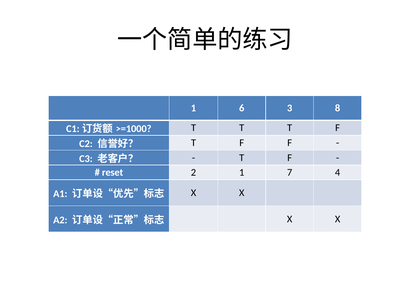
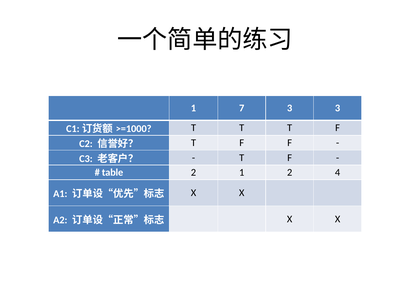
6: 6 -> 7 (242, 108)
3 8: 8 -> 3 (338, 108)
reset: reset -> table (113, 172)
1 7: 7 -> 2 (290, 172)
